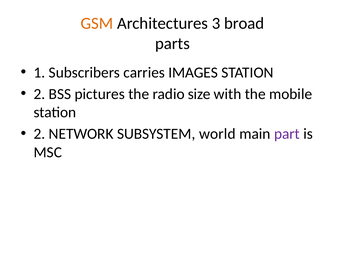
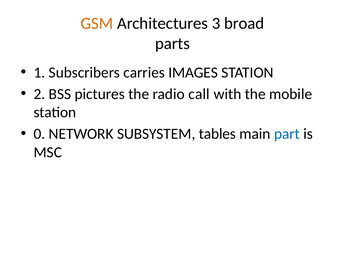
size: size -> call (199, 94)
2: 2 -> 0 (39, 134)
world: world -> tables (217, 134)
part colour: purple -> blue (287, 134)
